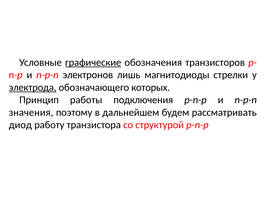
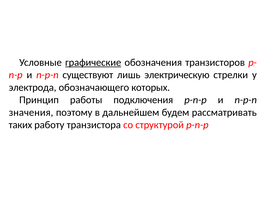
электронов: электронов -> существуют (88, 75)
магнитодиоды: магнитодиоды -> электрическую (177, 75)
электрода underline: present -> none (33, 87)
диод: диод -> таких (20, 124)
